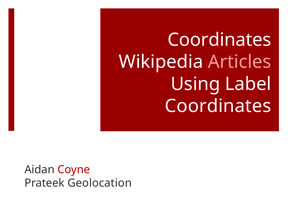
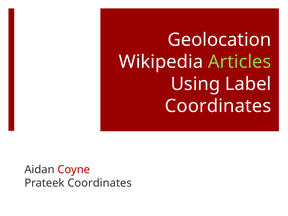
Coordinates: Coordinates -> Geolocation (219, 40)
Articles colour: pink -> light green (240, 62)
Prateek Geolocation: Geolocation -> Coordinates (100, 183)
